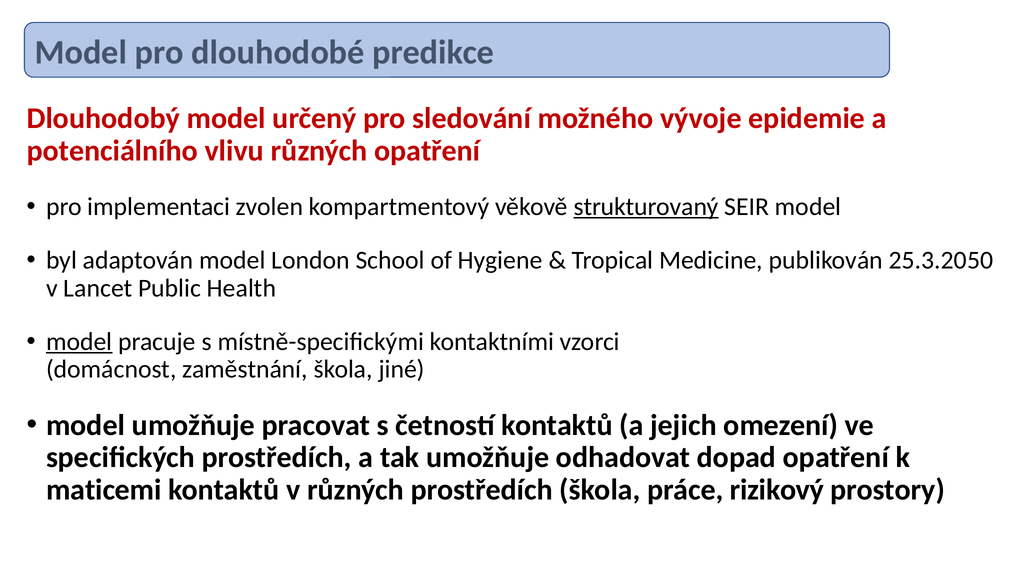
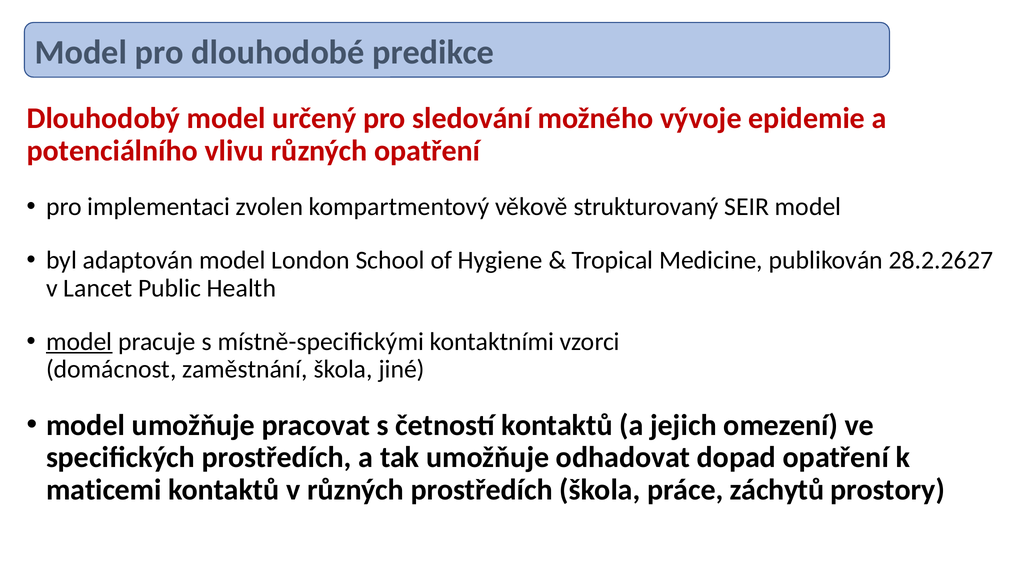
strukturovaný underline: present -> none (646, 207)
25.3.2050: 25.3.2050 -> 28.2.2627 (941, 260)
rizikový: rizikový -> záchytů (777, 490)
